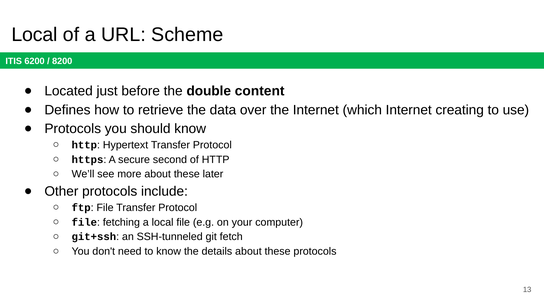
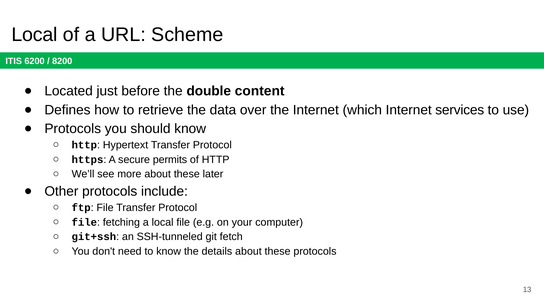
creating: creating -> services (460, 110)
second: second -> permits (170, 160)
